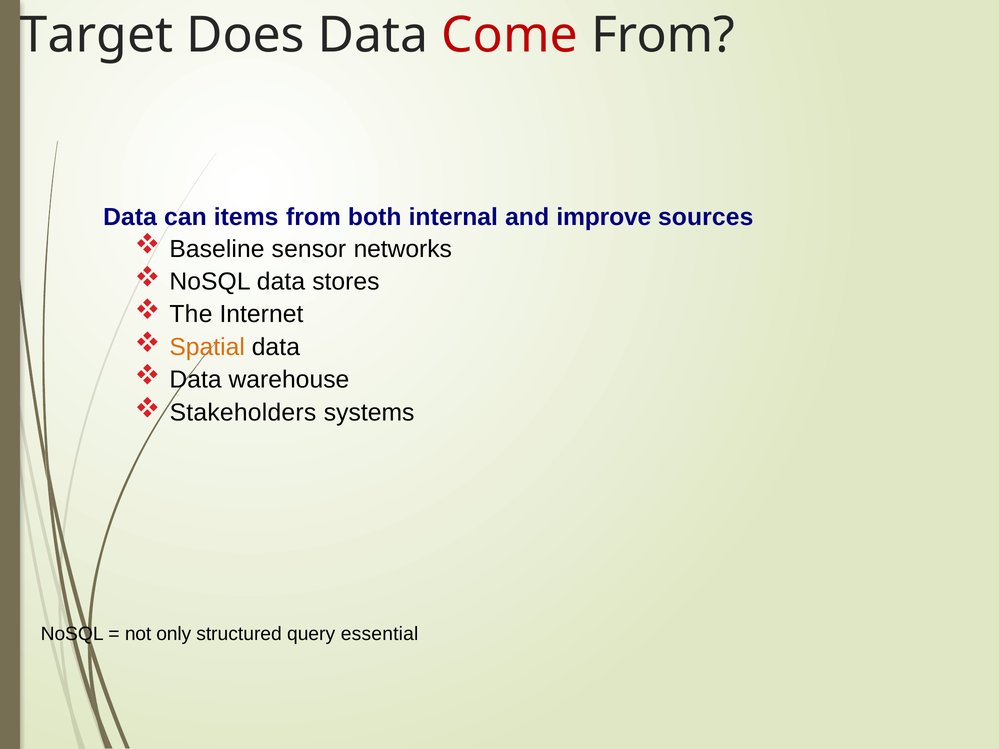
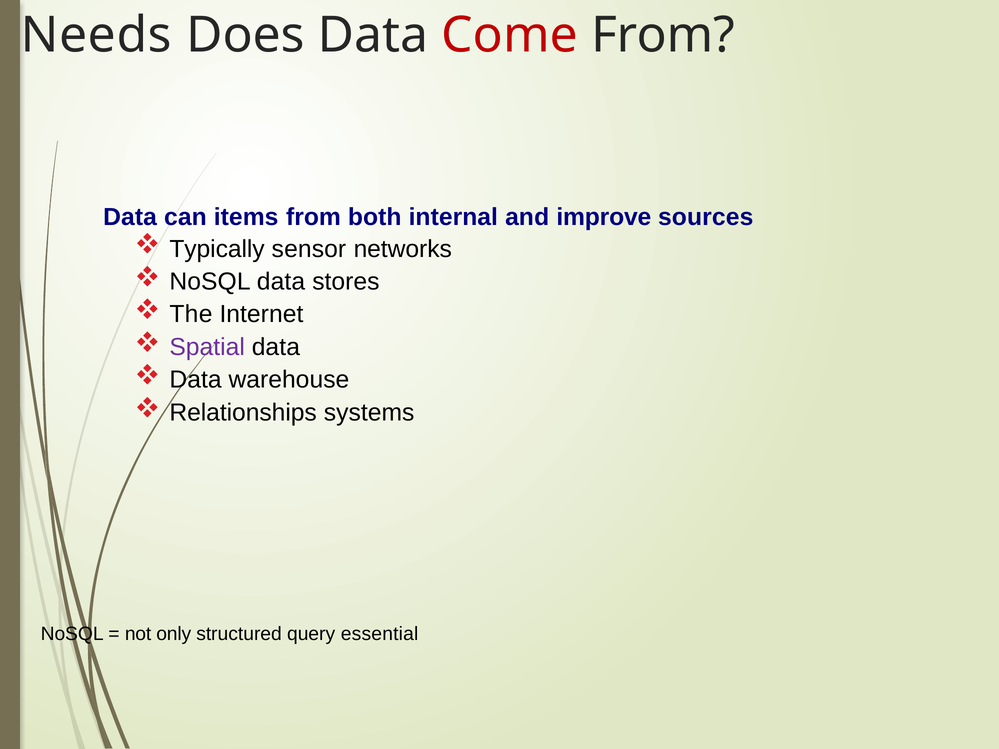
Target: Target -> Needs (96, 35)
Baseline: Baseline -> Typically (217, 249)
Spatial colour: orange -> purple (207, 347)
Stakeholders: Stakeholders -> Relationships (243, 413)
